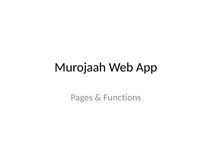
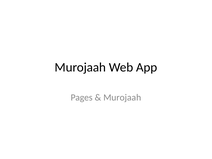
Functions: Functions -> Murojaah (122, 97)
